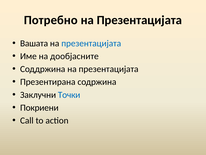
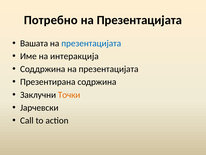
дообјасните: дообјасните -> интеракција (74, 56)
Точки colour: blue -> orange (69, 95)
Покриени: Покриени -> Јарчевски (39, 107)
